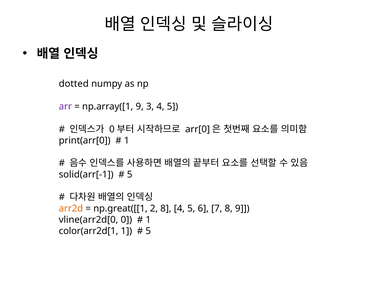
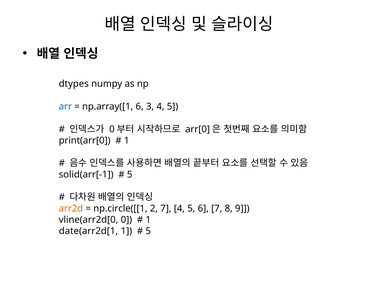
dotted: dotted -> dtypes (74, 84)
arr colour: purple -> blue (65, 107)
np.array([1 9: 9 -> 6 (140, 107)
np.great([[1: np.great([[1 -> np.circle([[1 (120, 209)
2 8: 8 -> 7 (166, 209)
color(arr2d[1: color(arr2d[1 -> date(arr2d[1 (88, 231)
